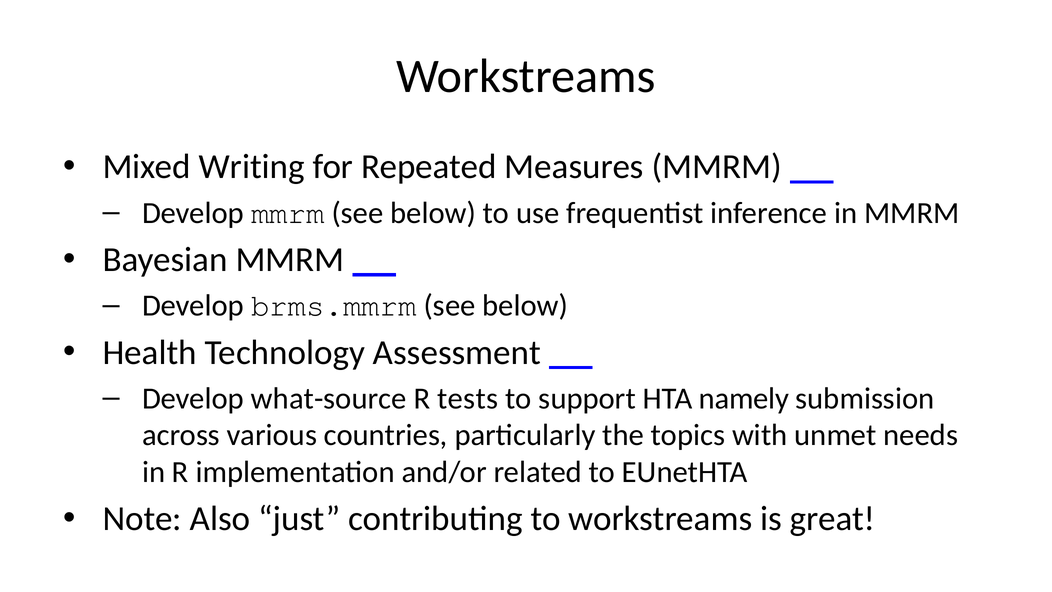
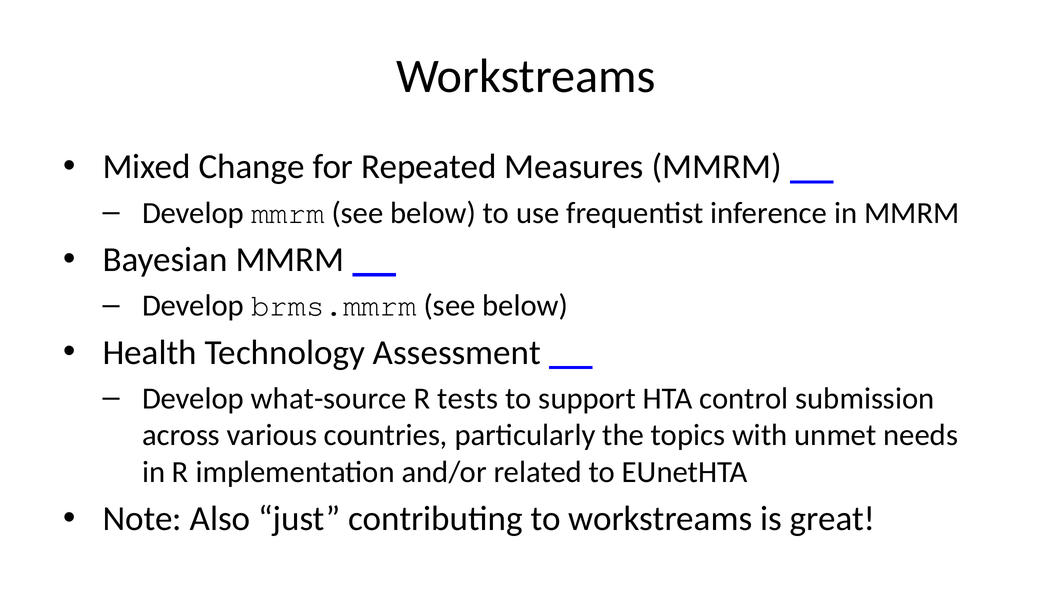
Writing: Writing -> Change (252, 167)
namely: namely -> control (744, 398)
